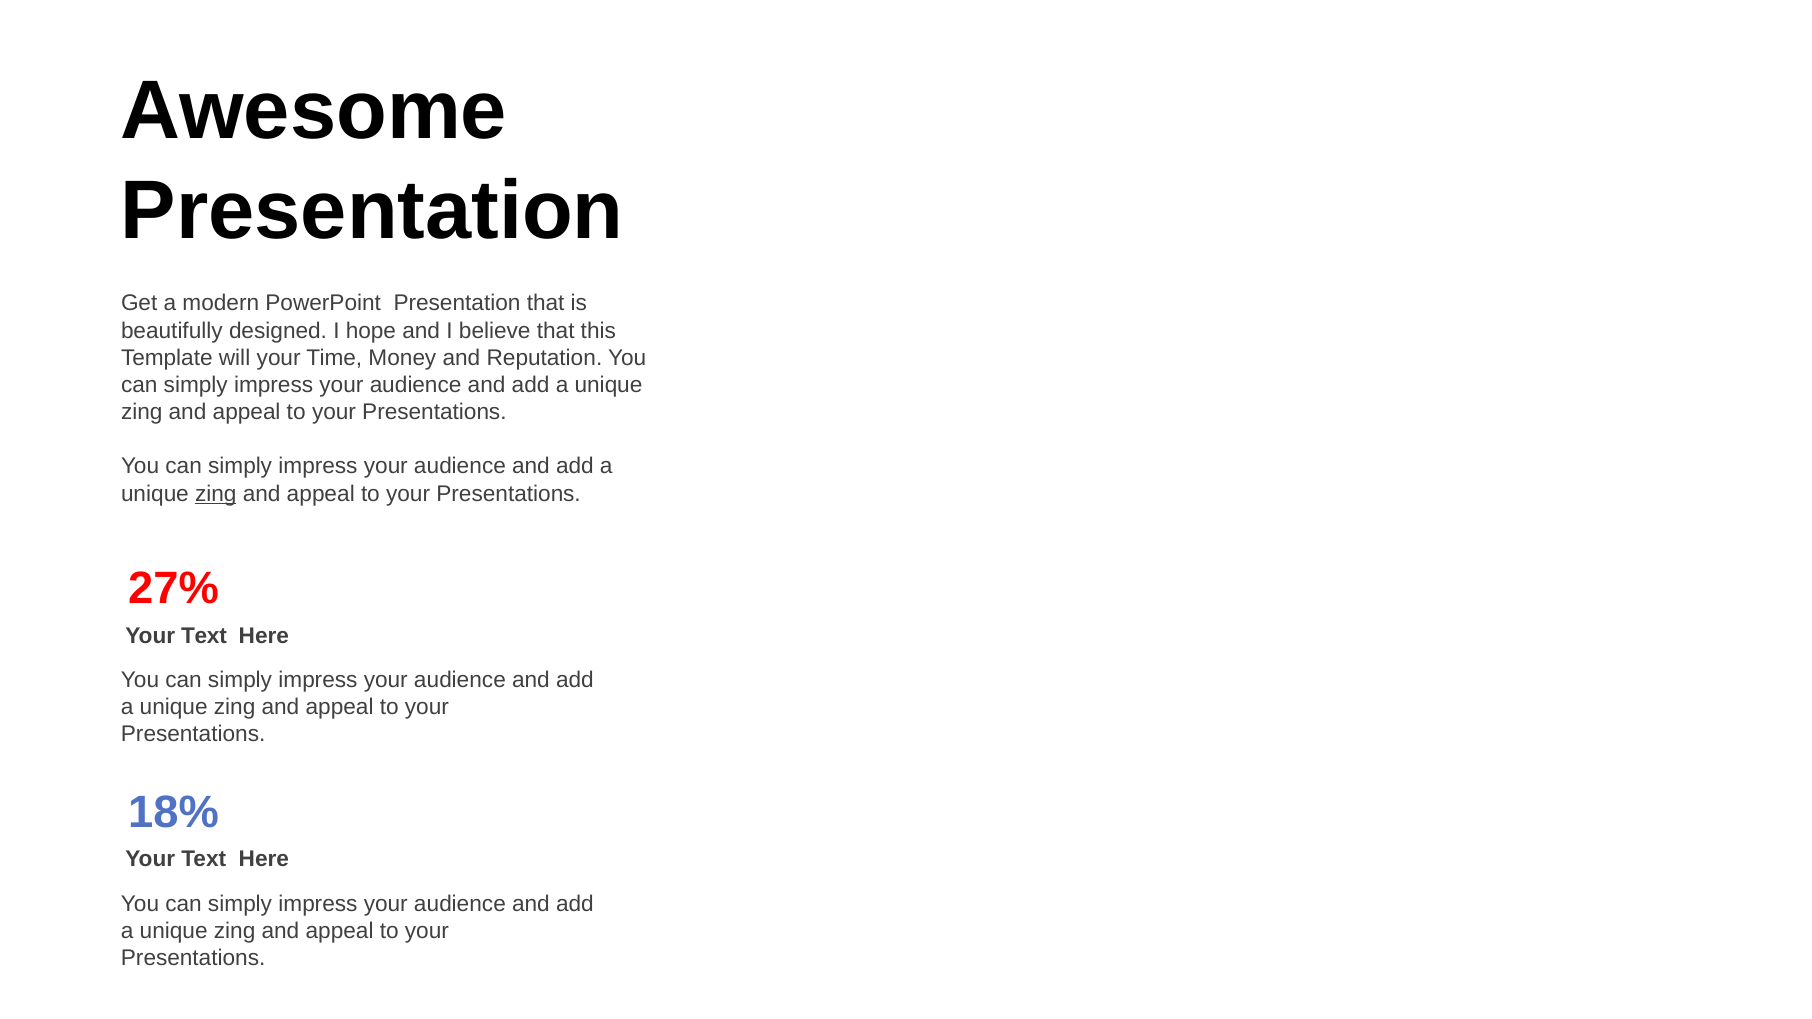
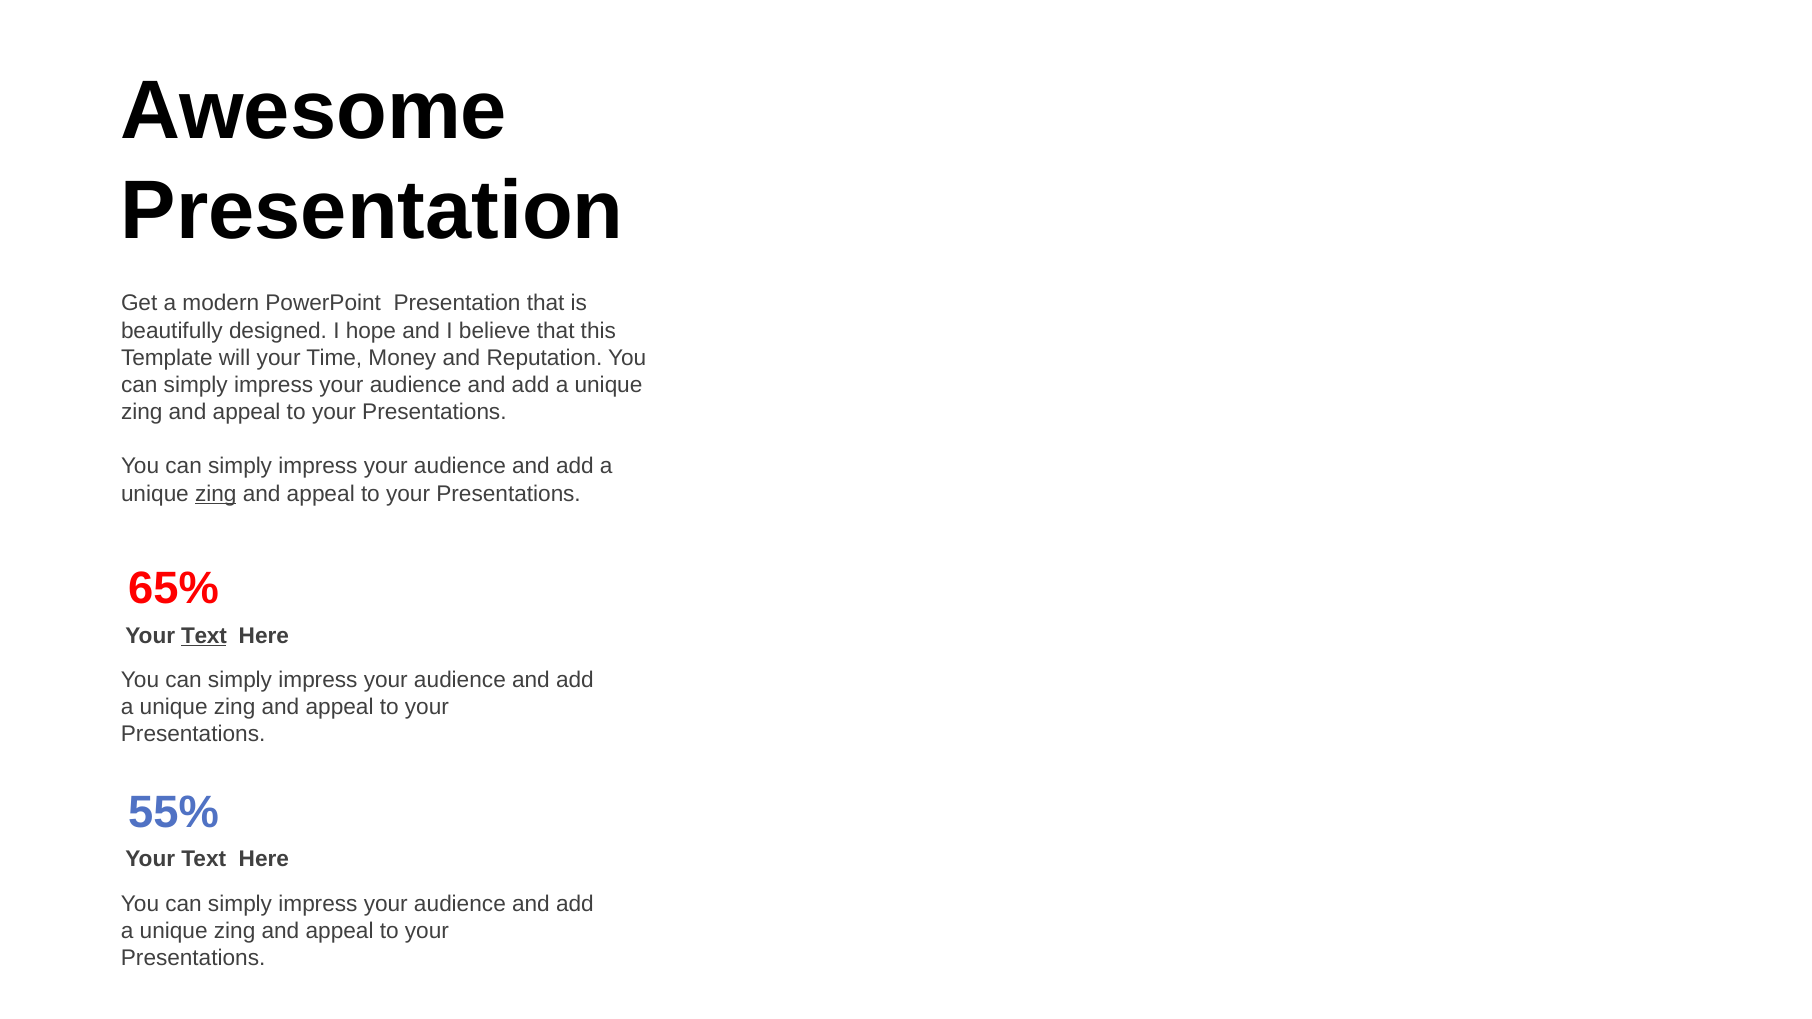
27%: 27% -> 65% (174, 589)
Text underline: none -> present (204, 636)
18%: 18% -> 55% (174, 813)
